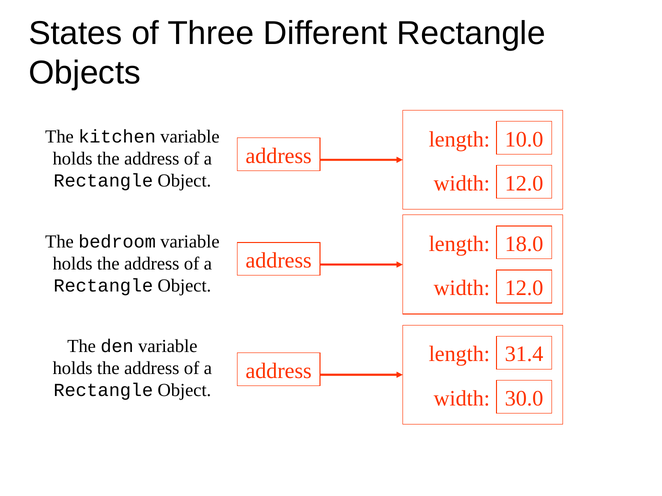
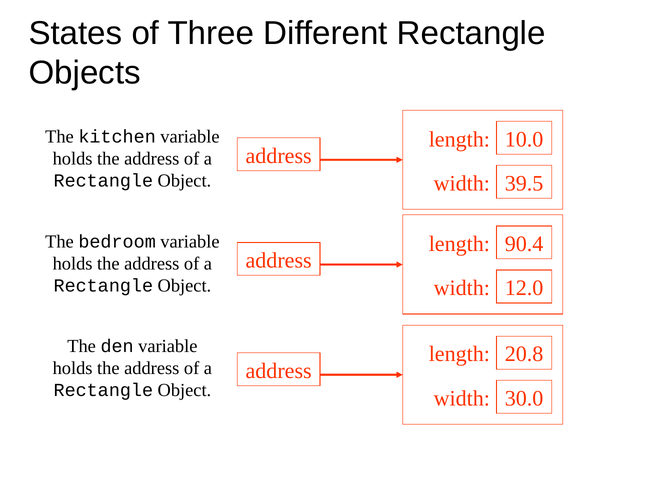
12.0: 12.0 -> 39.5 (524, 184)
18.0: 18.0 -> 90.4 (524, 244)
31.4: 31.4 -> 20.8 (524, 355)
